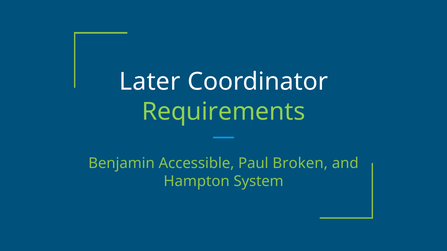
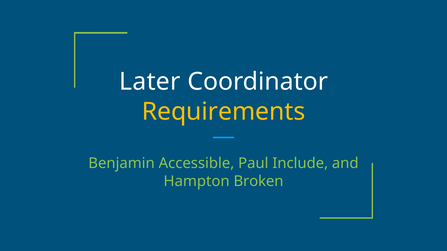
Requirements colour: light green -> yellow (224, 112)
Broken: Broken -> Include (300, 164)
System: System -> Broken (259, 181)
